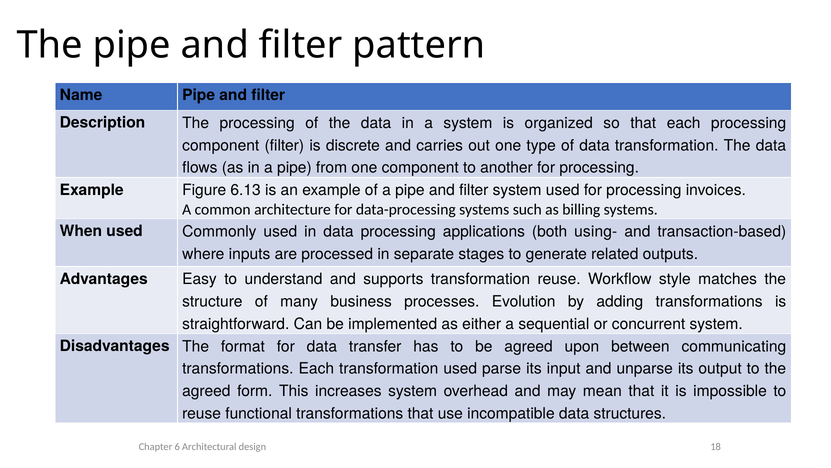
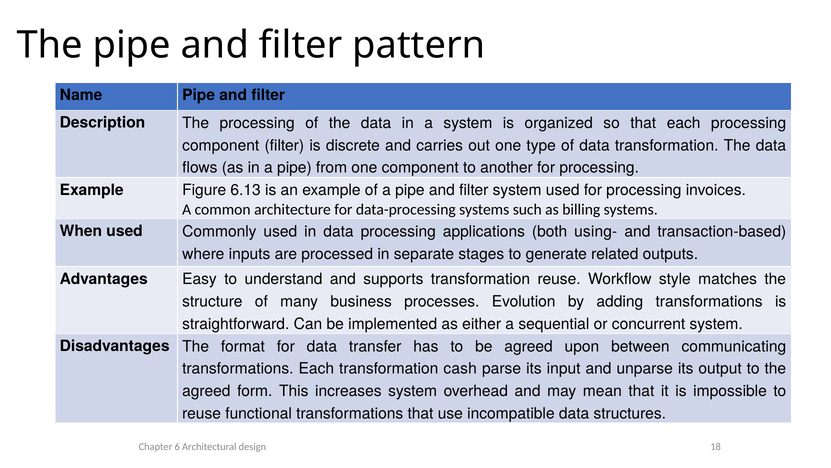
transformation used: used -> cash (460, 368)
